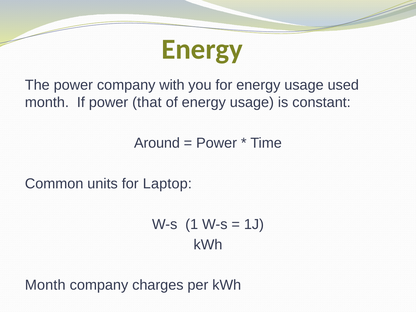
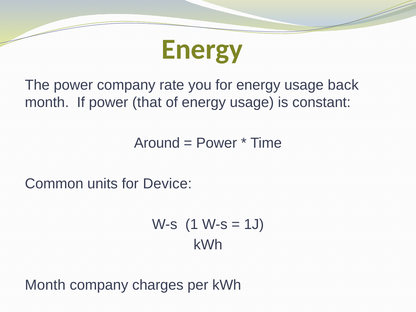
with: with -> rate (172, 85)
used: used -> back (343, 85)
Laptop: Laptop -> Device (167, 184)
